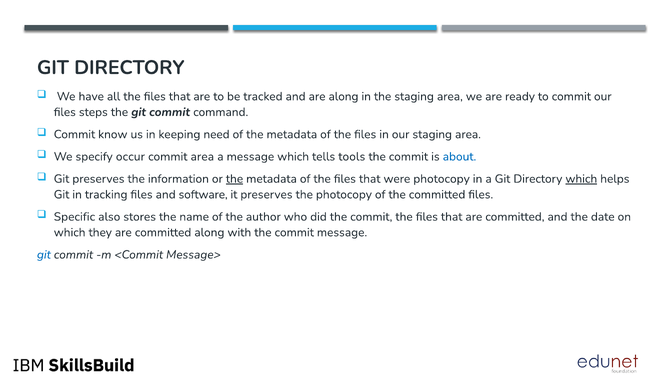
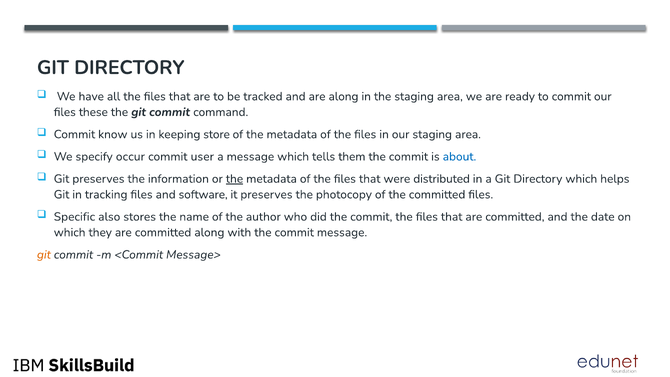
steps: steps -> these (93, 112)
need: need -> store (217, 134)
commit area: area -> user (202, 157)
tools: tools -> them (352, 157)
were photocopy: photocopy -> distributed (442, 179)
which underline: present -> none (581, 179)
git colour: blue -> orange (44, 255)
